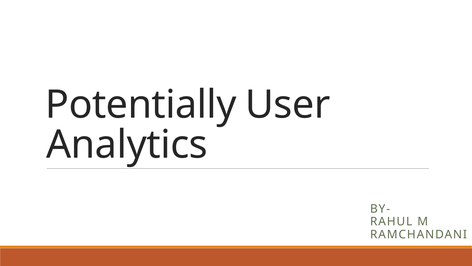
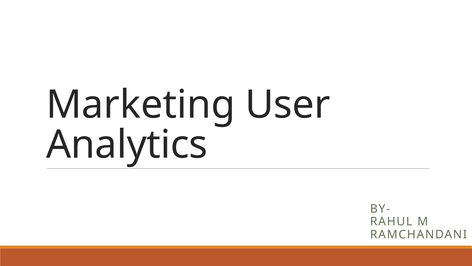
Potentially: Potentially -> Marketing (141, 105)
